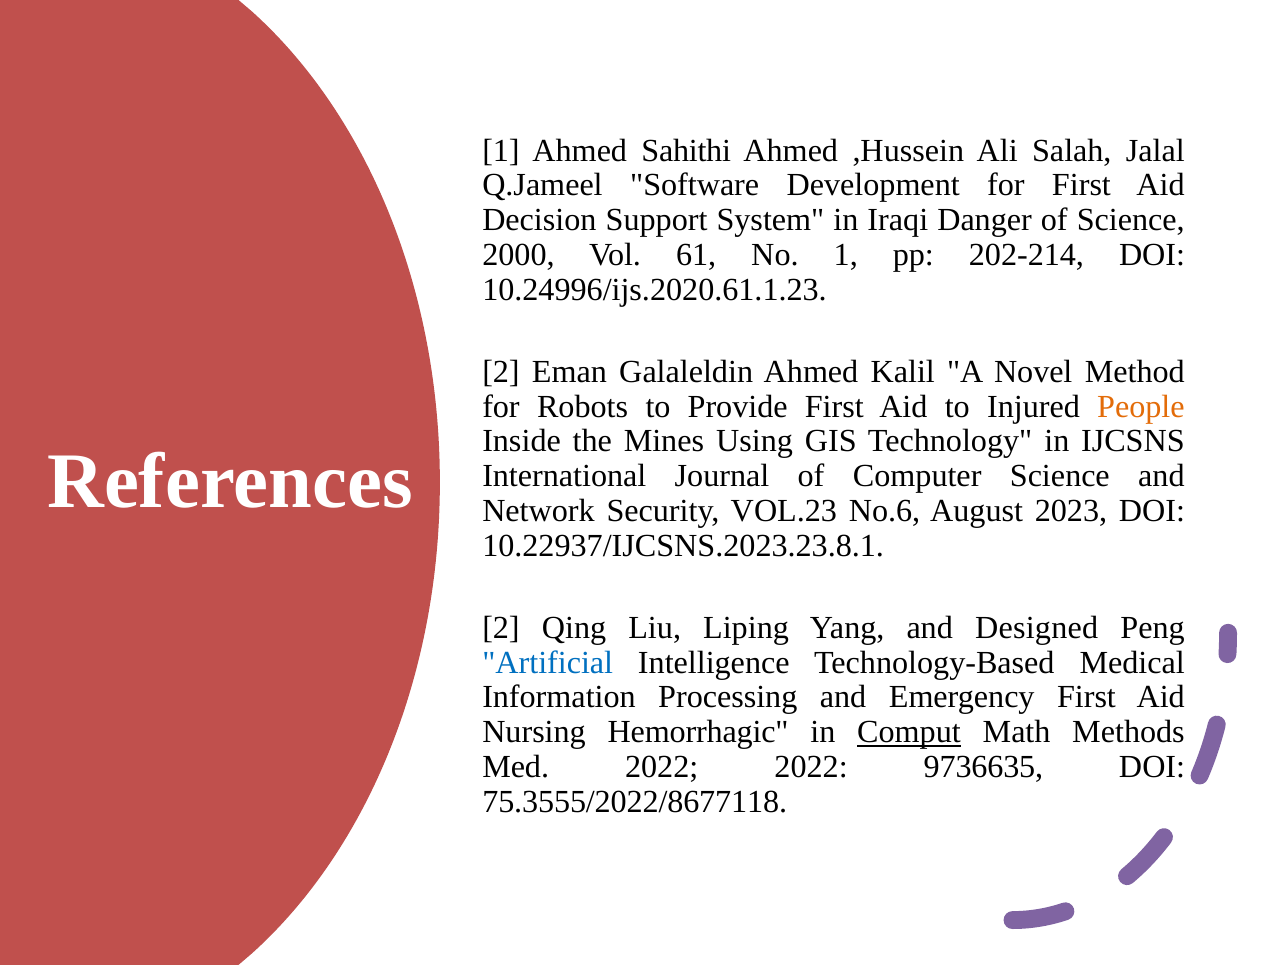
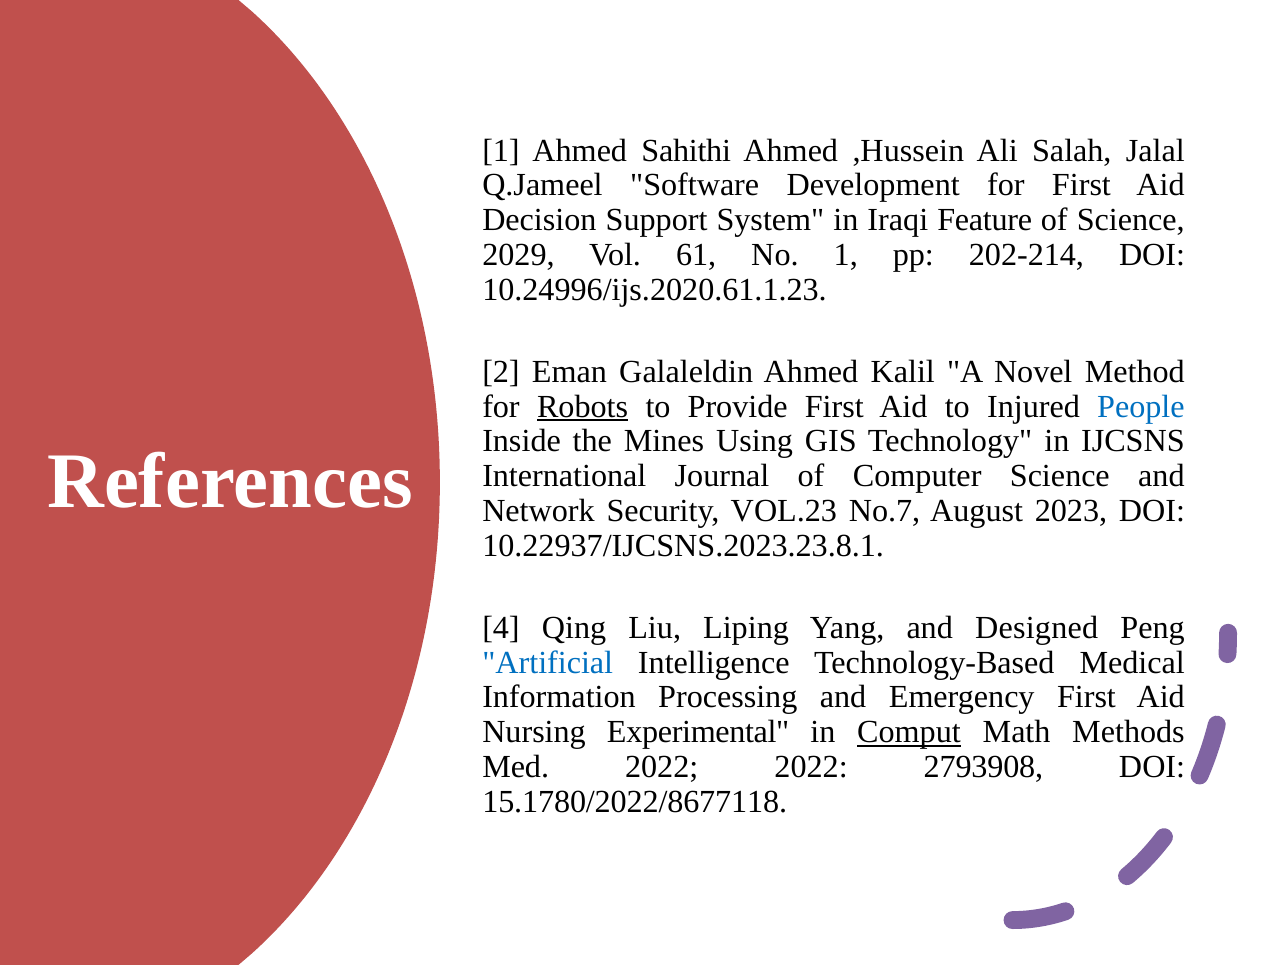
Danger: Danger -> Feature (985, 220)
2000: 2000 -> 2029 (518, 255)
Robots underline: none -> present (583, 407)
People colour: orange -> blue (1141, 407)
No.6: No.6 -> No.7 (885, 511)
2: 2 -> 4 (501, 628)
Hemorrhagic: Hemorrhagic -> Experimental (698, 732)
9736635: 9736635 -> 2793908 (983, 767)
75.3555/2022/8677118: 75.3555/2022/8677118 -> 15.1780/2022/8677118 (635, 802)
